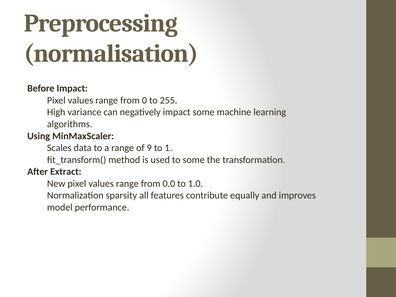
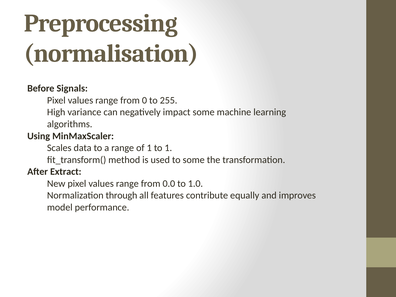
Before Impact: Impact -> Signals (72, 88)
of 9: 9 -> 1 (149, 148)
sparsity: sparsity -> through (121, 195)
